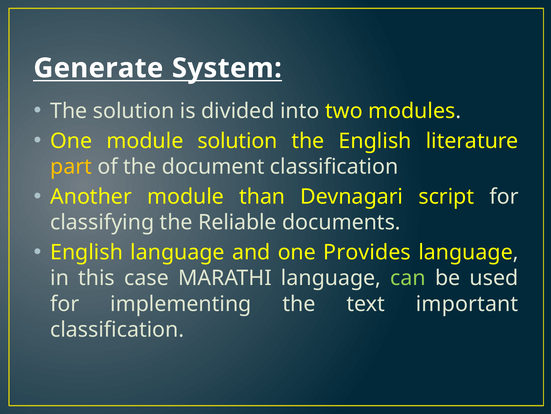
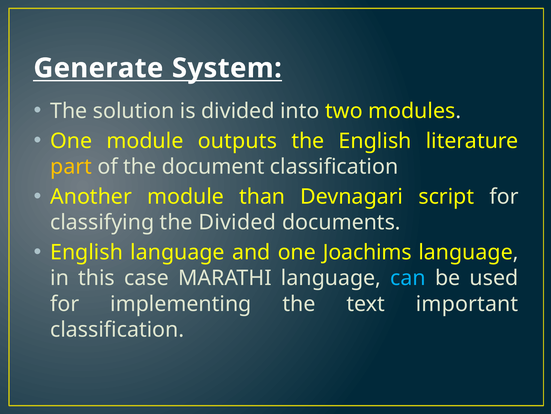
module solution: solution -> outputs (237, 141)
the Reliable: Reliable -> Divided (237, 222)
Provides: Provides -> Joachims (367, 252)
can colour: light green -> light blue (408, 278)
